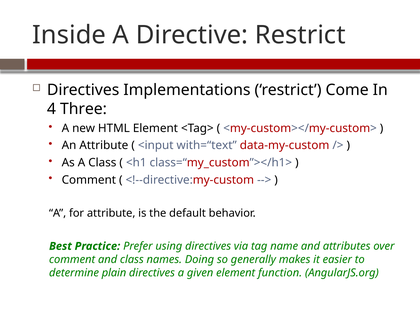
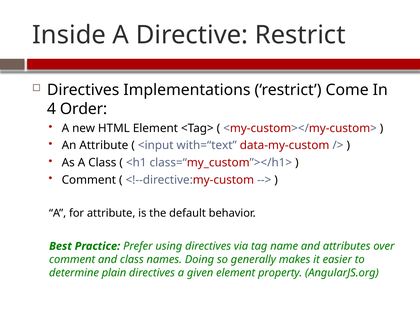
Three: Three -> Order (84, 109)
function: function -> property (280, 273)
